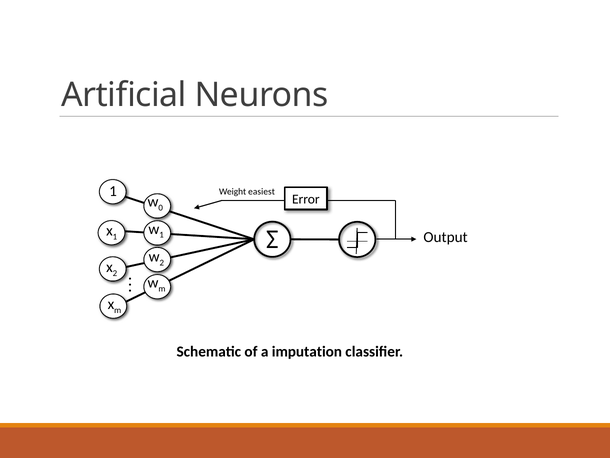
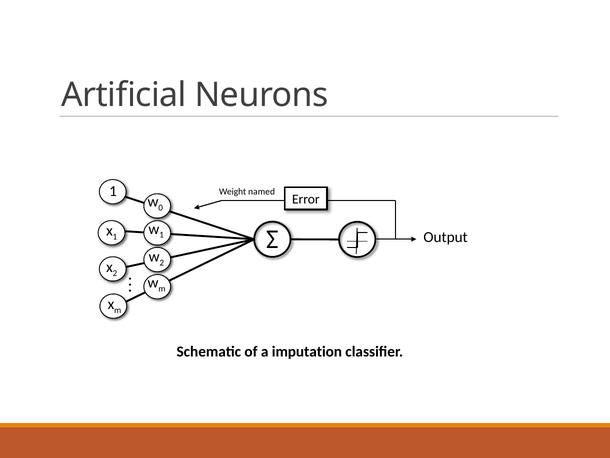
easiest: easiest -> named (262, 191)
